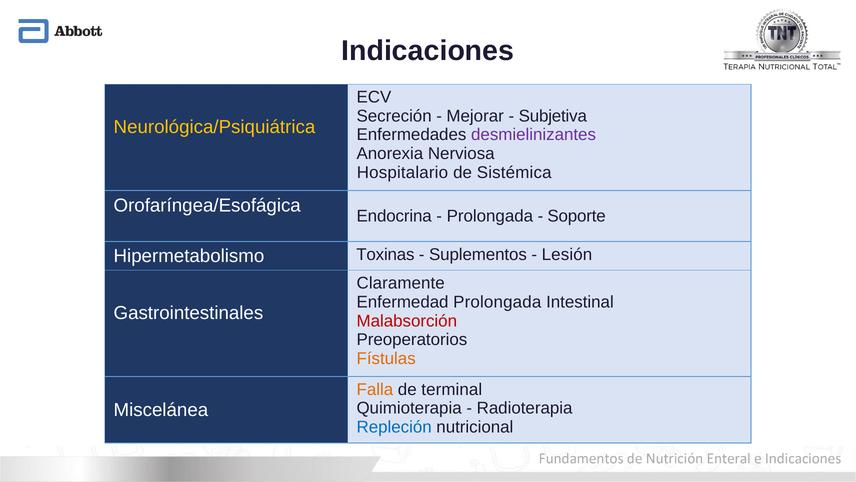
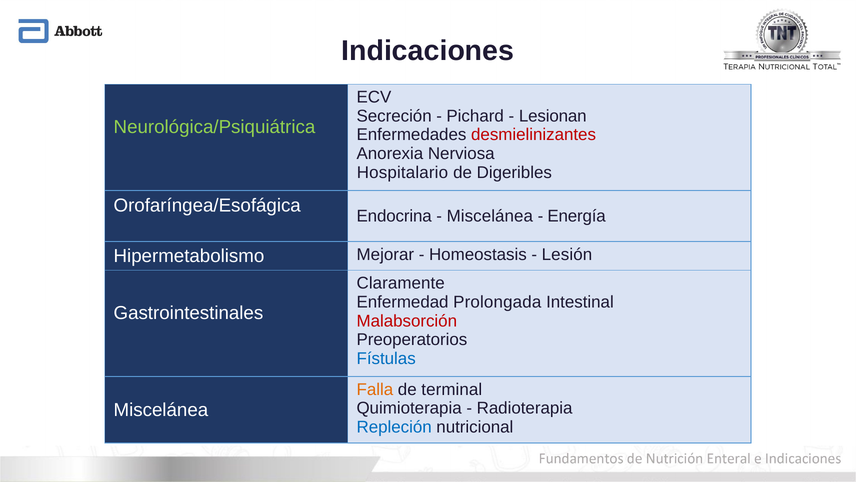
Mejorar: Mejorar -> Pichard (475, 116)
Subjetiva: Subjetiva -> Lesionan (553, 116)
Neurológica/Psiquiátrica colour: yellow -> light green (214, 127)
desmielinizantes colour: purple -> red (534, 135)
Sistémica: Sistémica -> Digeribles (514, 172)
Prolongada: Prolongada -> Miscelánea (490, 216)
Soporte: Soporte -> Energía (577, 216)
Toxinas: Toxinas -> Mejorar (385, 254)
Suplementos: Suplementos -> Homeostasis (478, 254)
Fístulas colour: orange -> blue (386, 358)
